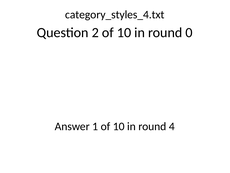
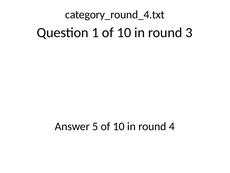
category_styles_4.txt: category_styles_4.txt -> category_round_4.txt (115, 15)
2: 2 -> 1 (95, 32)
0: 0 -> 3 (189, 32)
1: 1 -> 5 (95, 126)
